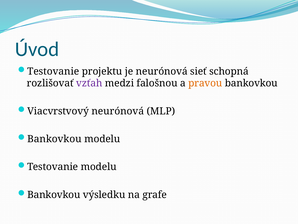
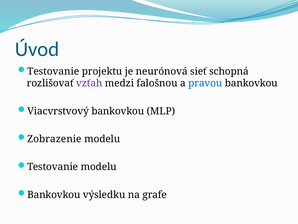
pravou colour: orange -> blue (205, 83)
Viacvrstvový neurónová: neurónová -> bankovkou (118, 111)
Bankovkou: Bankovkou -> Zobrazenie (54, 139)
